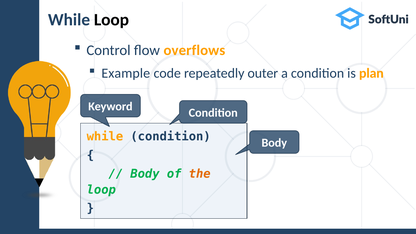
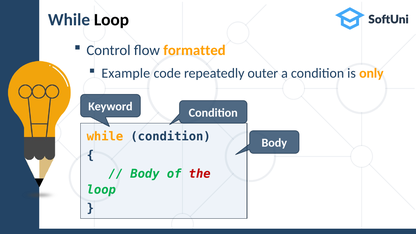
overflows: overflows -> formatted (194, 50)
plan: plan -> only (371, 73)
the colour: orange -> red (200, 174)
